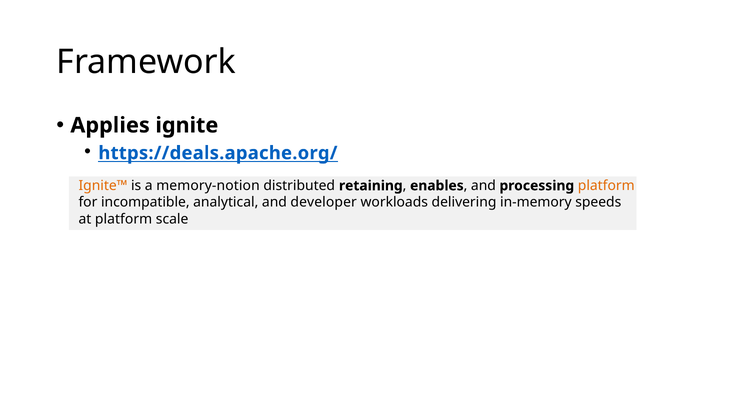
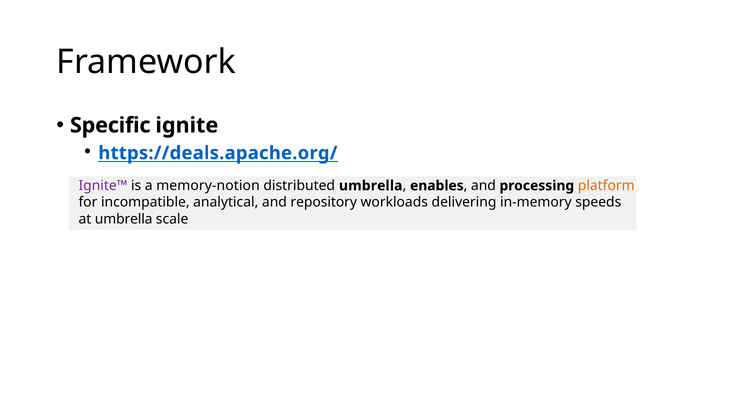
Applies: Applies -> Specific (110, 125)
Ignite™ colour: orange -> purple (103, 186)
distributed retaining: retaining -> umbrella (371, 186)
developer: developer -> repository (324, 202)
at platform: platform -> umbrella (124, 219)
